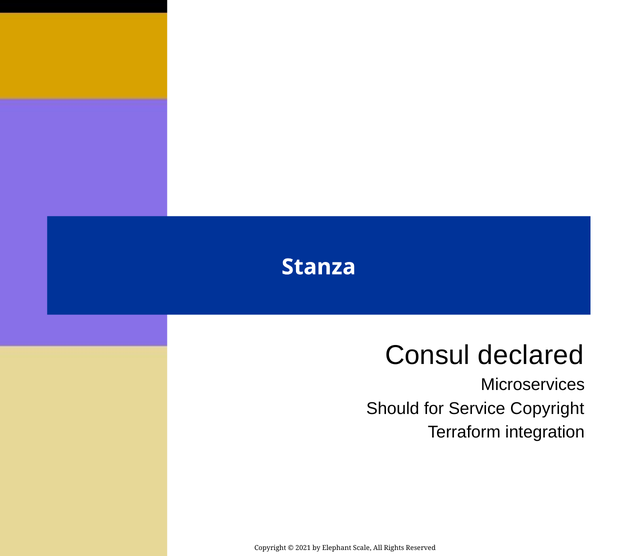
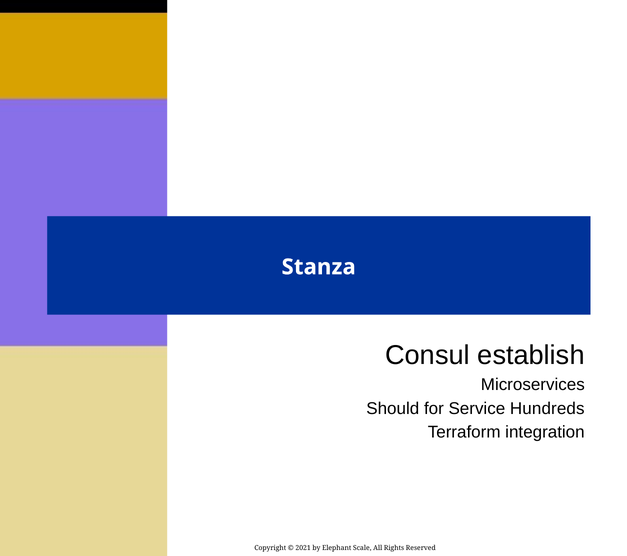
declared: declared -> establish (531, 355)
Service Copyright: Copyright -> Hundreds (547, 408)
